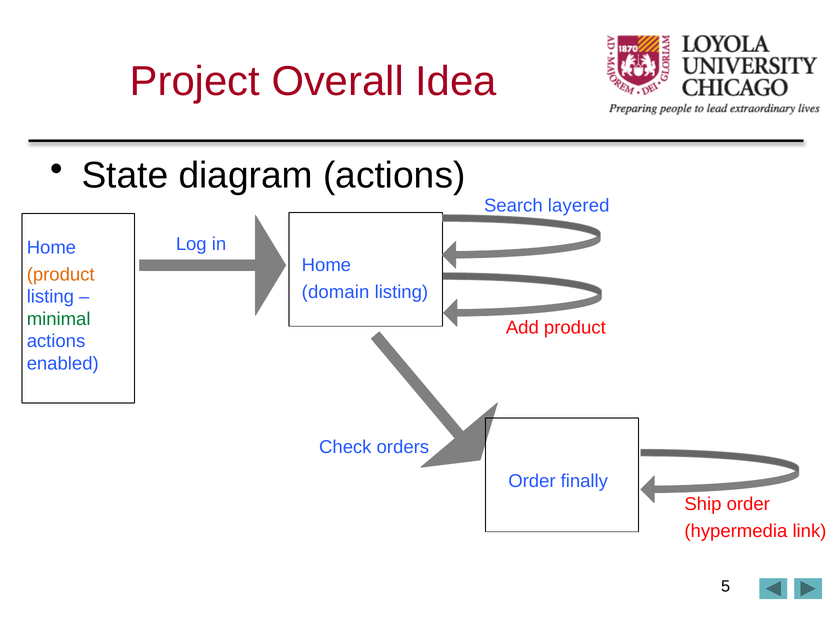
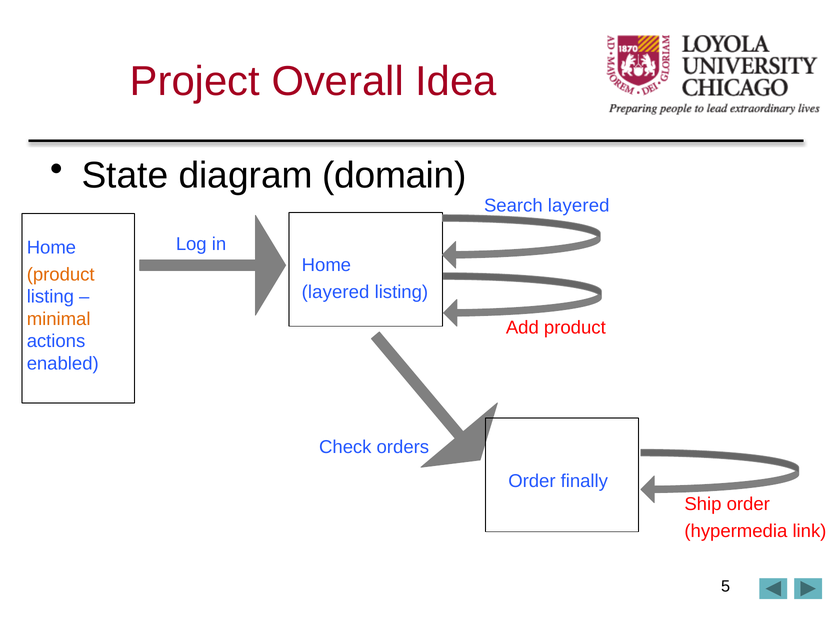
diagram actions: actions -> domain (394, 175)
domain: domain -> layered (336, 292)
minimal colour: green -> orange (59, 319)
